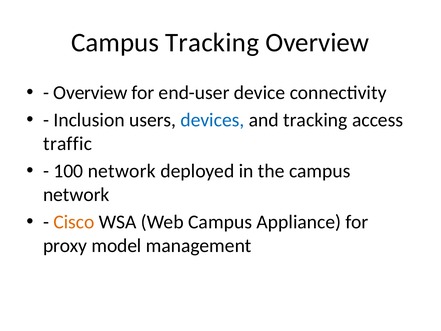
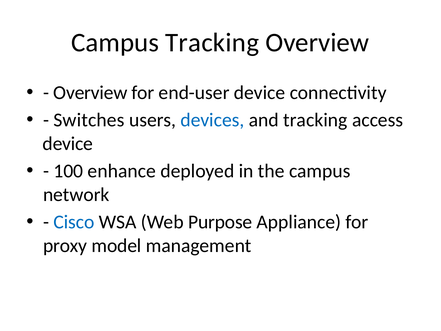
Inclusion: Inclusion -> Switches (89, 120)
traffic: traffic -> device (68, 143)
100 network: network -> enhance (122, 171)
Cisco colour: orange -> blue (74, 222)
Web Campus: Campus -> Purpose (220, 222)
